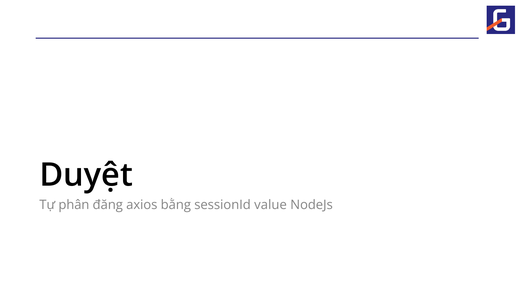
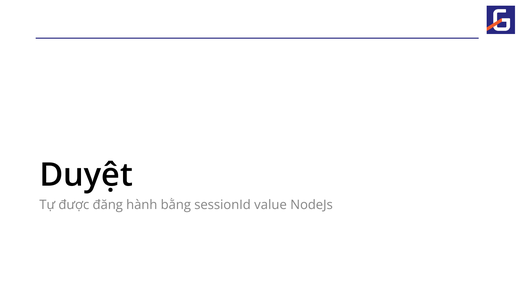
phân: phân -> được (74, 205)
axios: axios -> hành (142, 205)
